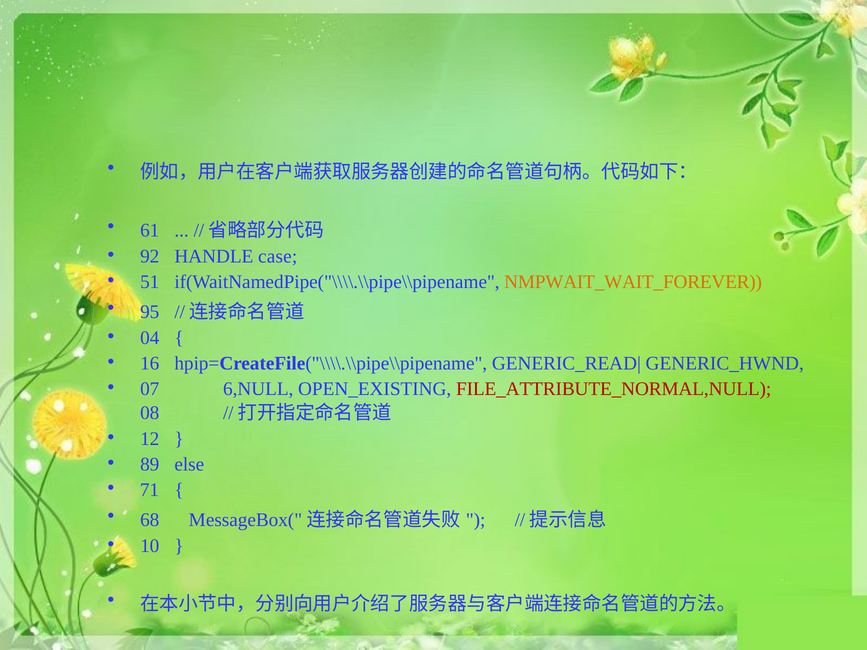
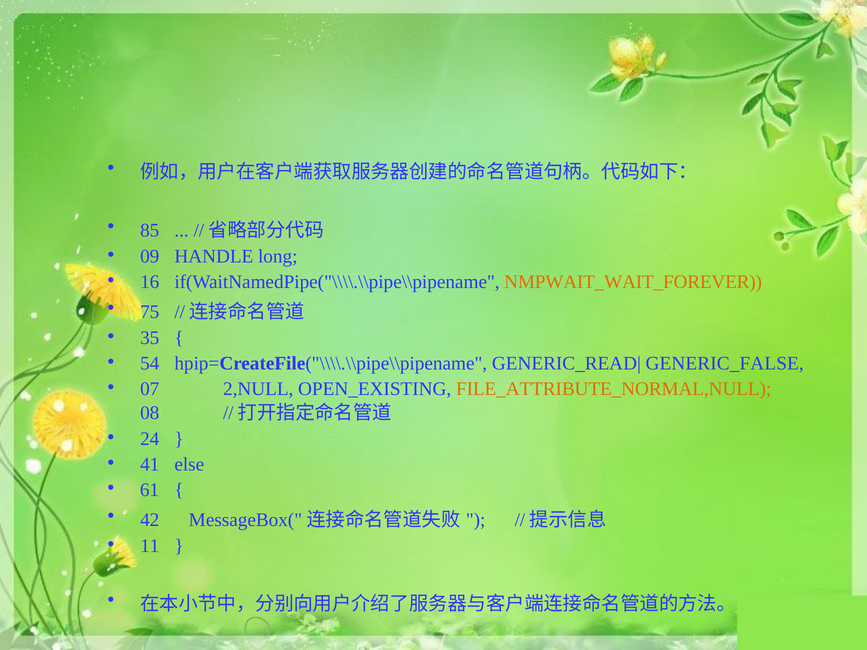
61: 61 -> 85 (150, 231)
92: 92 -> 09 (150, 257)
case: case -> long (278, 257)
51: 51 -> 16 (150, 282)
95: 95 -> 75 (150, 312)
04: 04 -> 35 (150, 338)
16: 16 -> 54 (150, 364)
GENERIC_HWND: GENERIC_HWND -> GENERIC_FALSE (725, 364)
6,NULL: 6,NULL -> 2,NULL (258, 389)
FILE_ATTRIBUTE_NORMAL,NULL colour: red -> orange (614, 389)
12: 12 -> 24 (150, 439)
89: 89 -> 41 (150, 465)
71: 71 -> 61 (150, 490)
68: 68 -> 42 (150, 520)
10: 10 -> 11 (150, 546)
